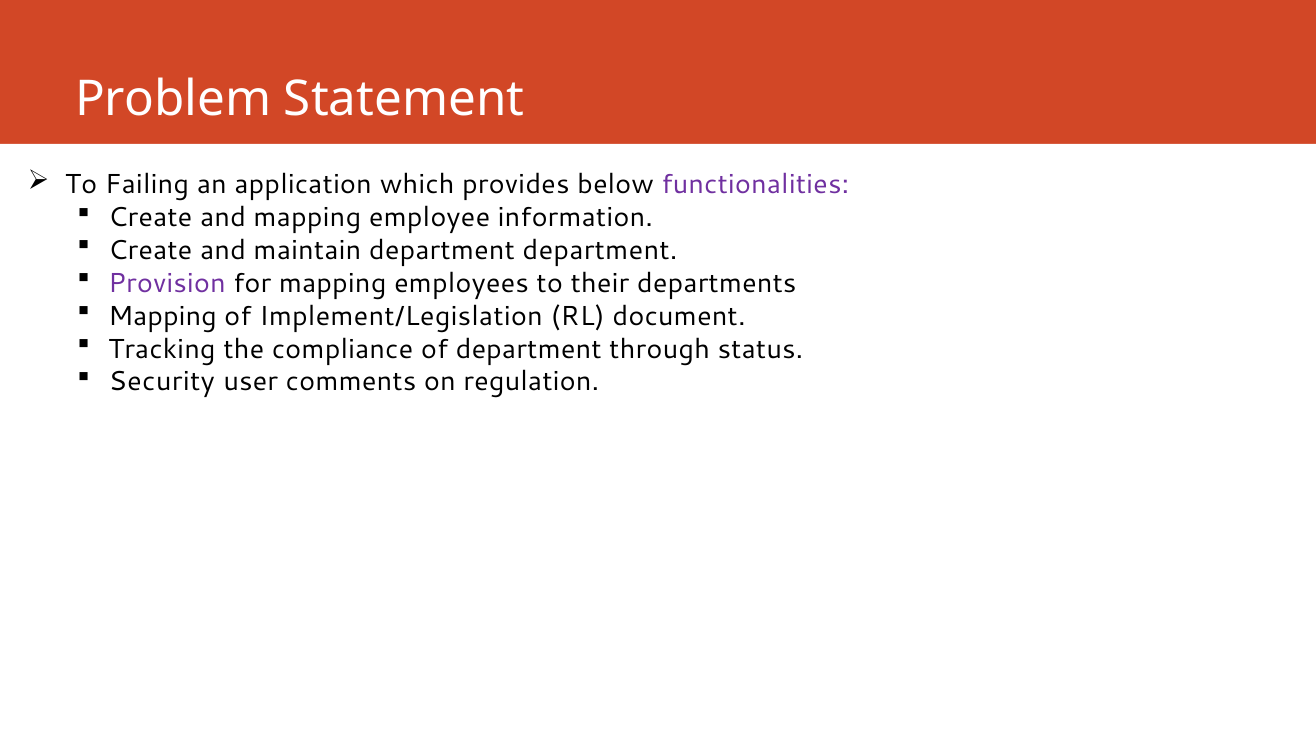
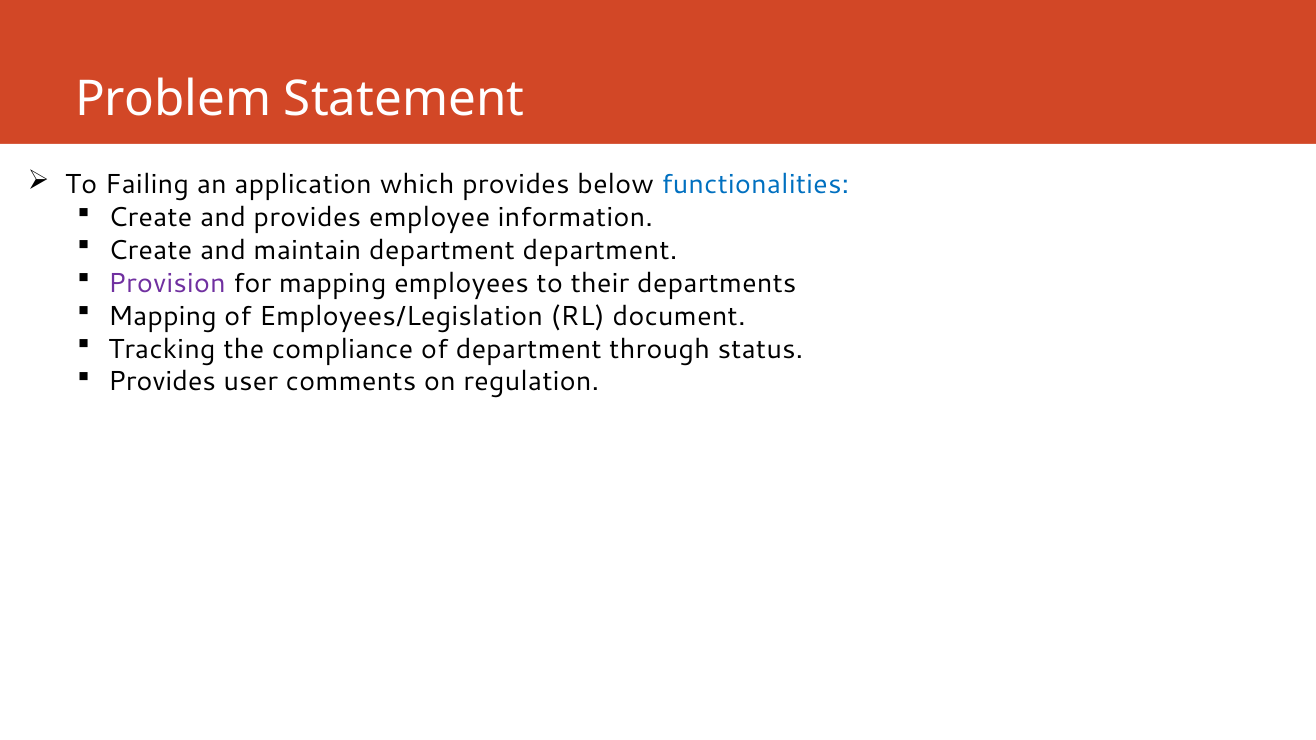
functionalities colour: purple -> blue (755, 185)
and mapping: mapping -> provides (307, 217)
Implement/Legislation: Implement/Legislation -> Employees/Legislation (401, 316)
Security: Security -> Provides (162, 382)
